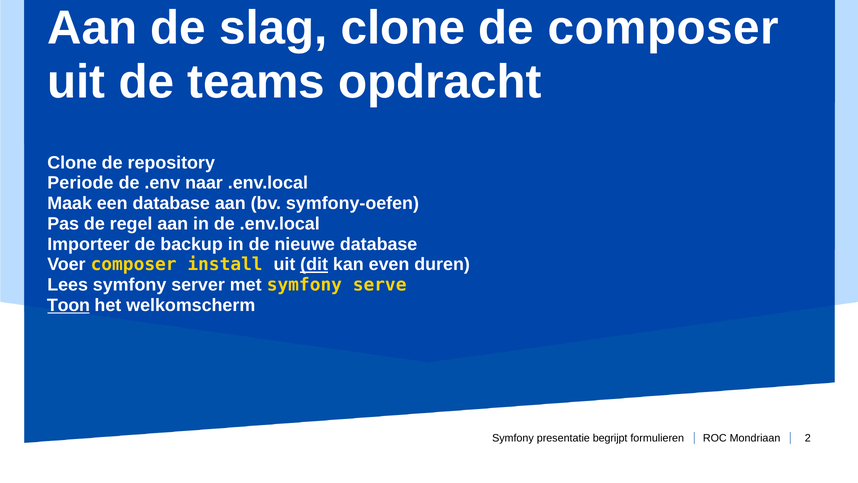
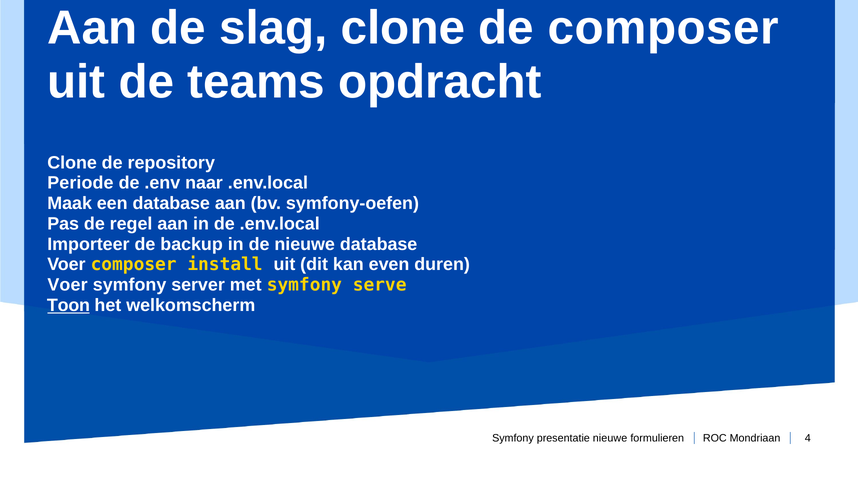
dit underline: present -> none (314, 264)
Lees: Lees -> Voer (68, 285)
presentatie begrijpt: begrijpt -> nieuwe (610, 438)
2: 2 -> 4 (808, 438)
